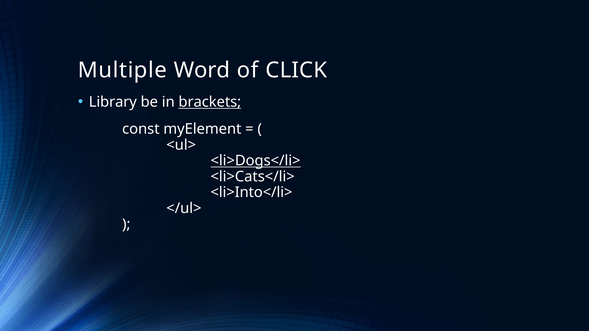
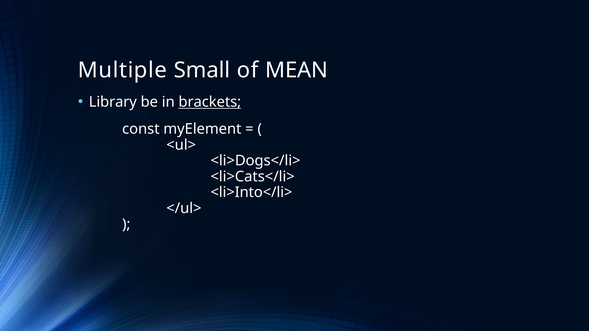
Word: Word -> Small (202, 70)
CLICK: CLICK -> MEAN (297, 70)
<li>Dogs</li> underline: present -> none (256, 161)
